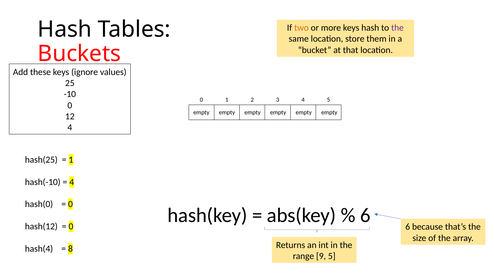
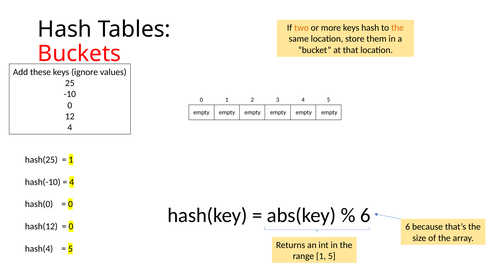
the colour: purple -> orange (397, 28)
8: 8 -> 5 (70, 249)
range 9: 9 -> 1 (321, 256)
